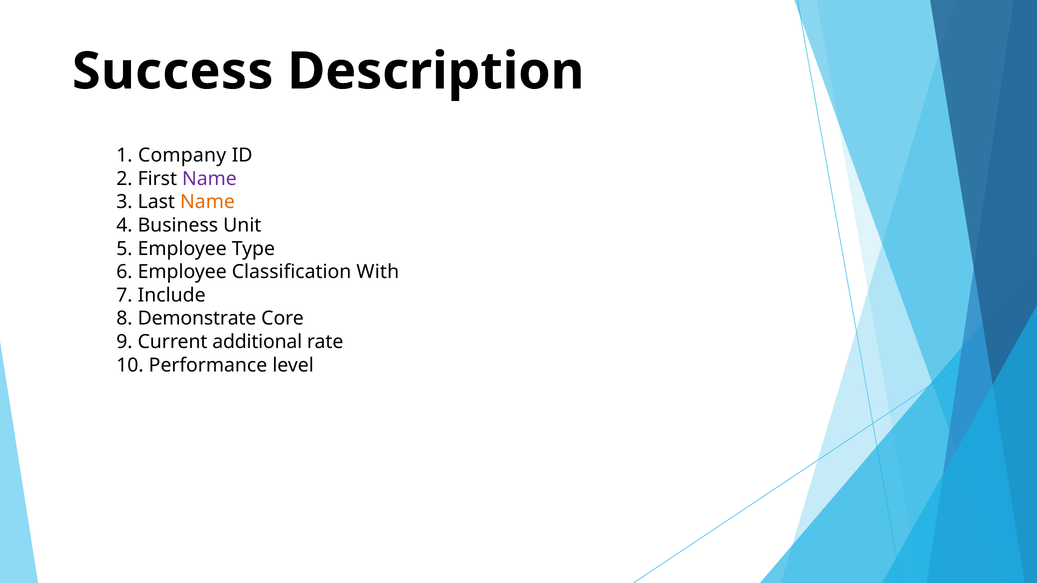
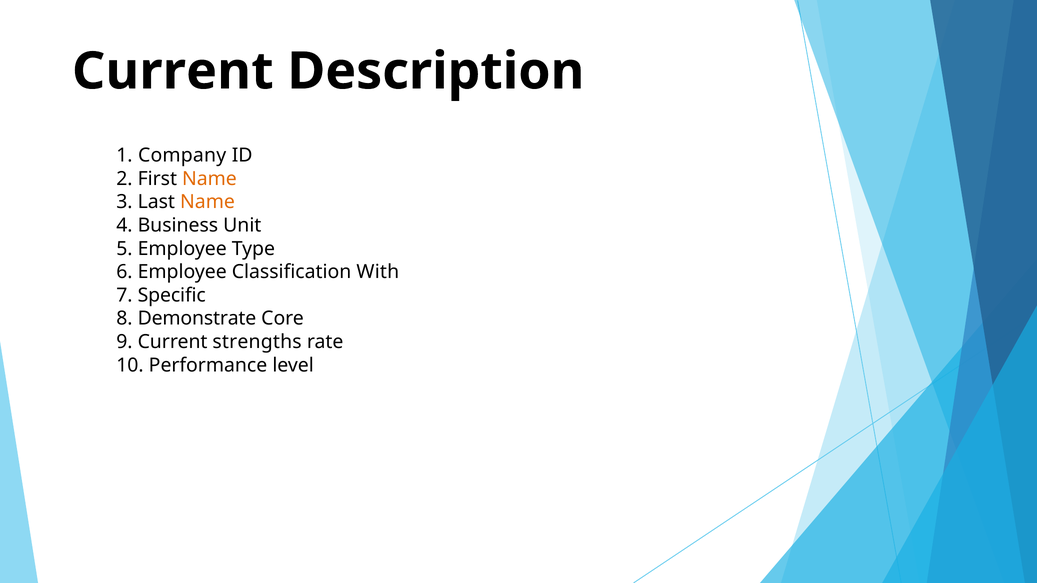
Success: Success -> Current (173, 71)
Name colour: purple -> orange (209, 179)
Include: Include -> Specific (172, 295)
additional: additional -> strengths (257, 342)
